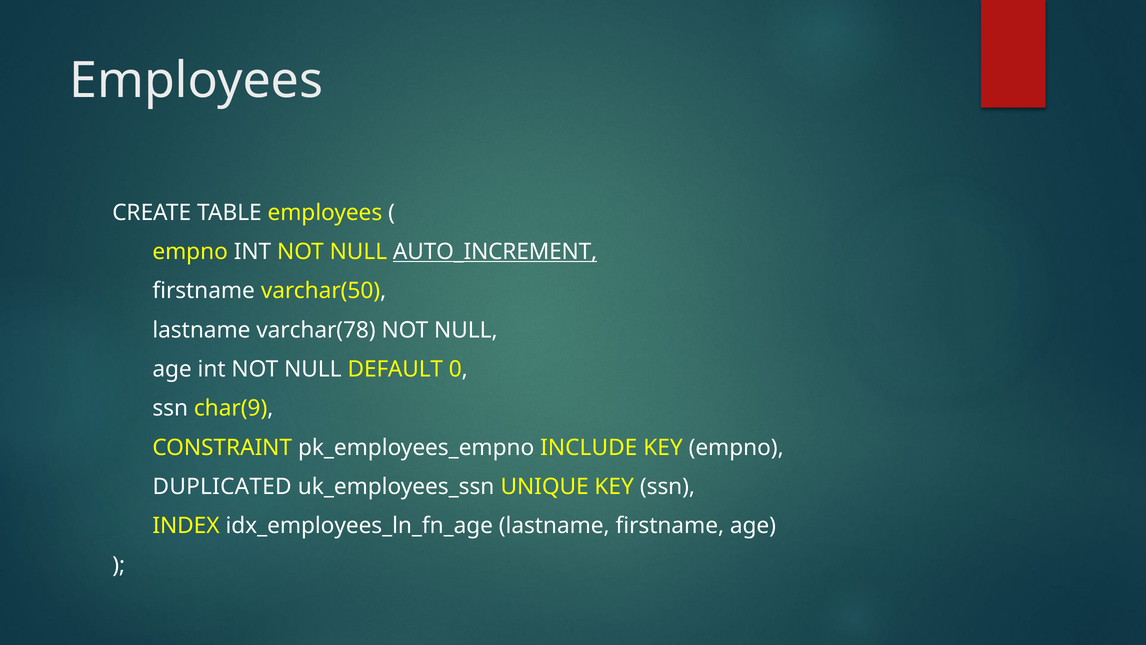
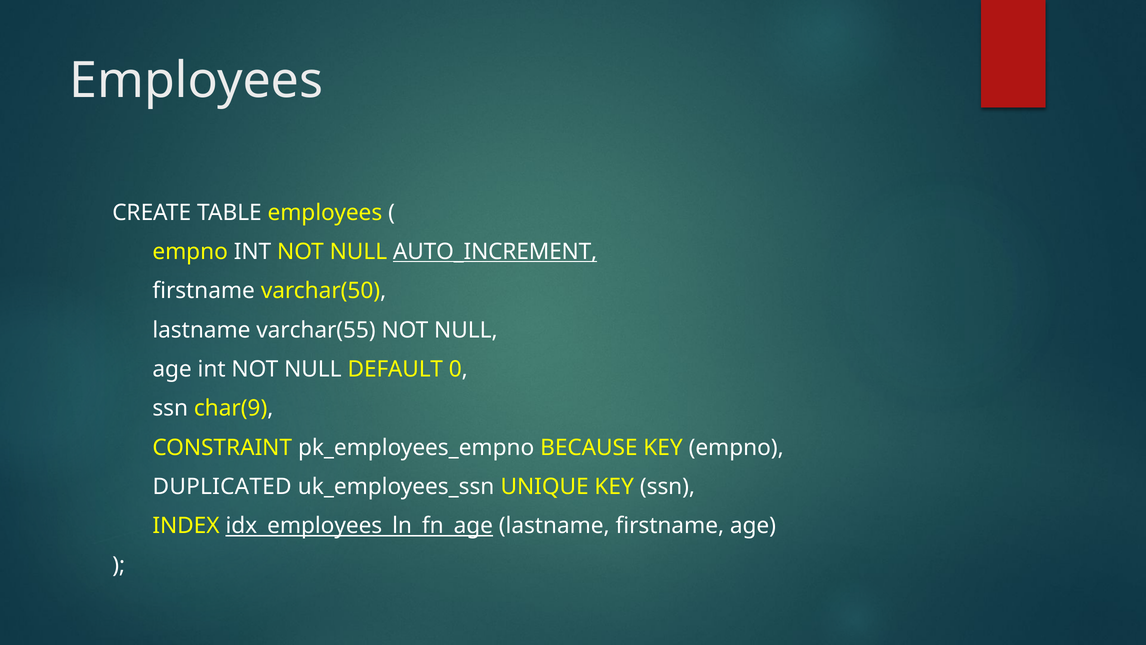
varchar(78: varchar(78 -> varchar(55 (316, 330)
INCLUDE: INCLUDE -> BECAUSE (589, 447)
idx_employees_ln_fn_age underline: none -> present (359, 526)
